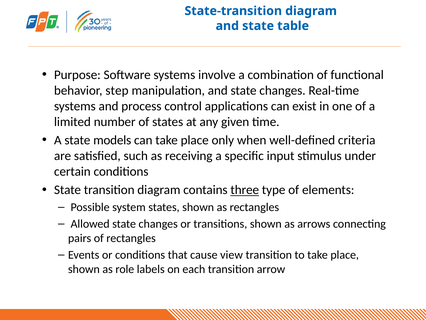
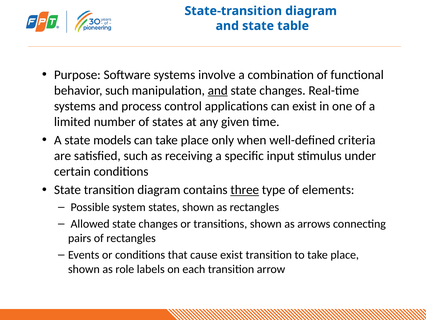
behavior step: step -> such (117, 90)
and underline: none -> present (218, 90)
cause view: view -> exist (232, 255)
